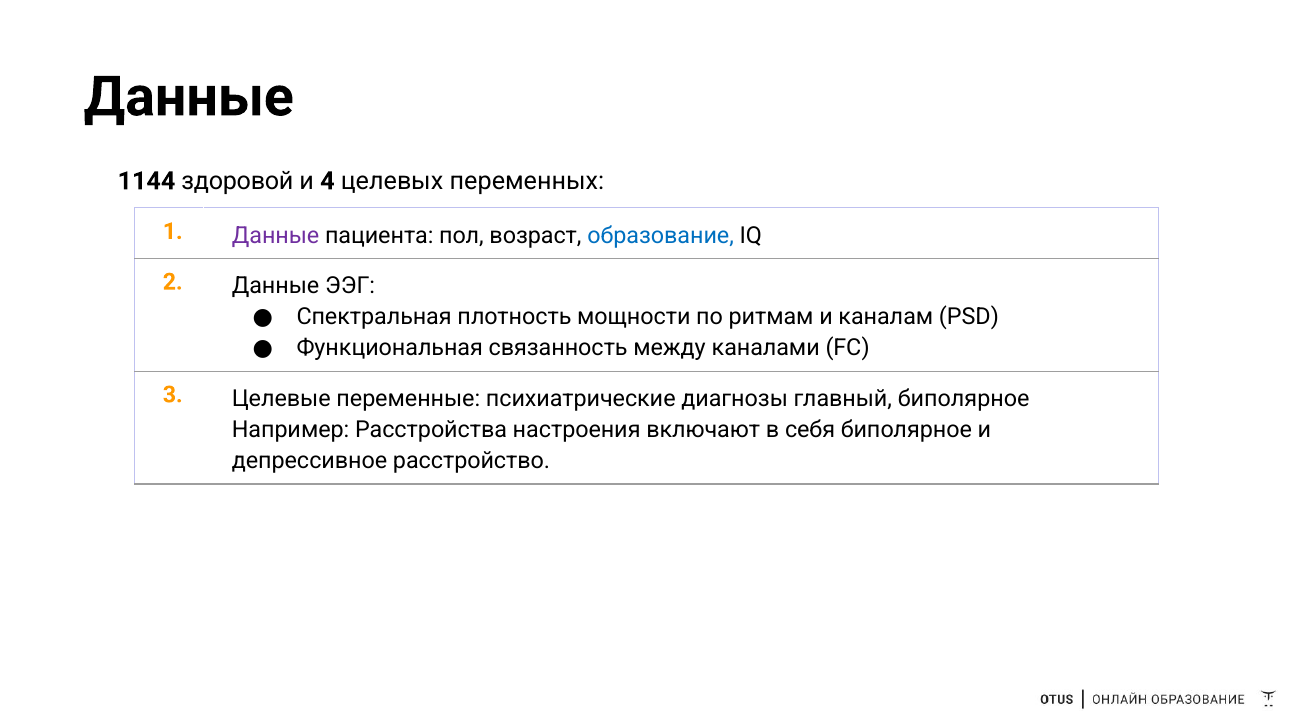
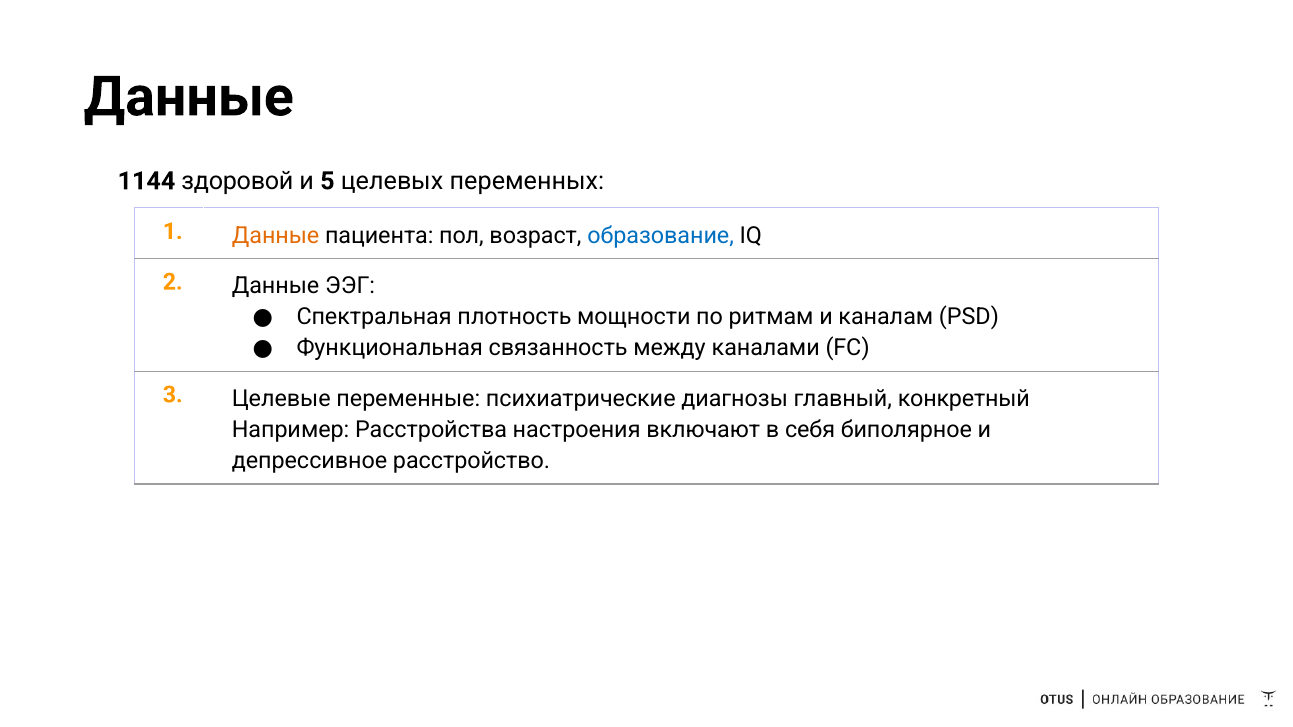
4: 4 -> 5 (327, 181)
Данные colour: purple -> orange (276, 235)
главный биполярное: биполярное -> конкретный (964, 399)
